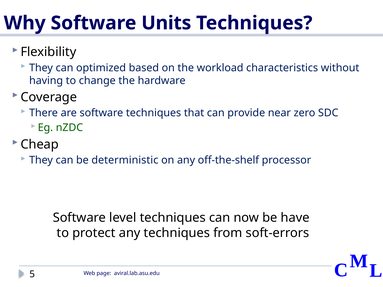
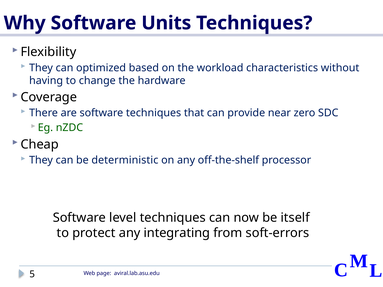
have: have -> itself (295, 218)
any techniques: techniques -> integrating (177, 233)
